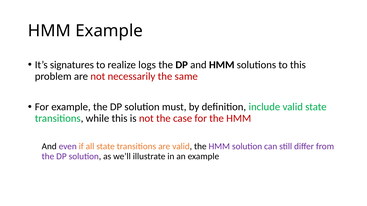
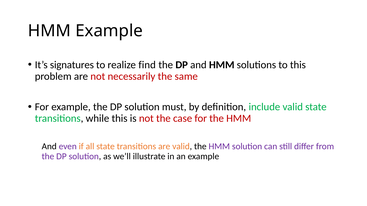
logs: logs -> find (147, 65)
